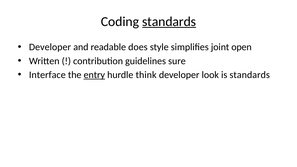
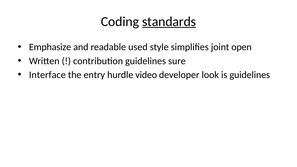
Developer: Developer -> Emphasize (50, 47)
does: does -> used (138, 47)
entry underline: present -> none (94, 75)
think: think -> video (146, 75)
is standards: standards -> guidelines (250, 75)
